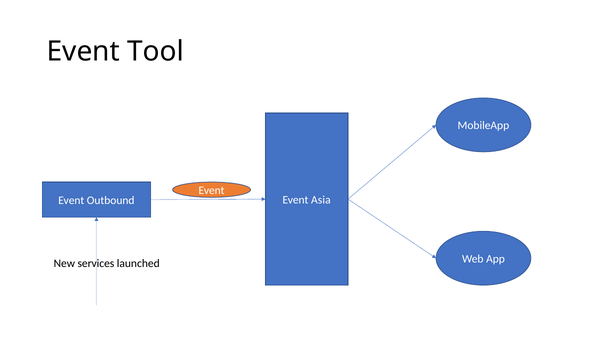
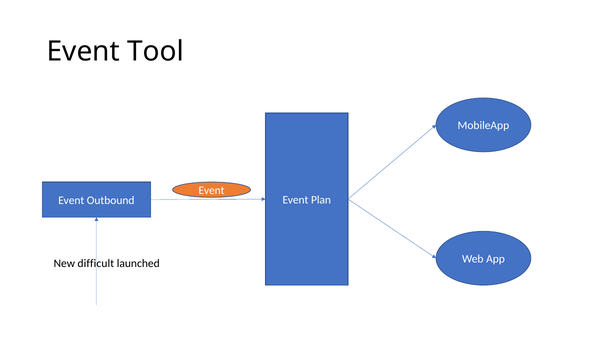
Asia: Asia -> Plan (321, 200)
services: services -> difficult (96, 264)
